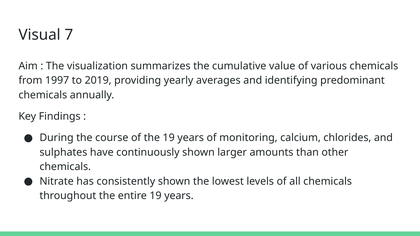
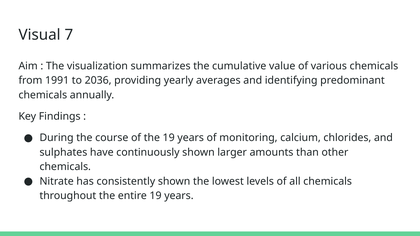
1997: 1997 -> 1991 (57, 81)
2019: 2019 -> 2036 (98, 81)
